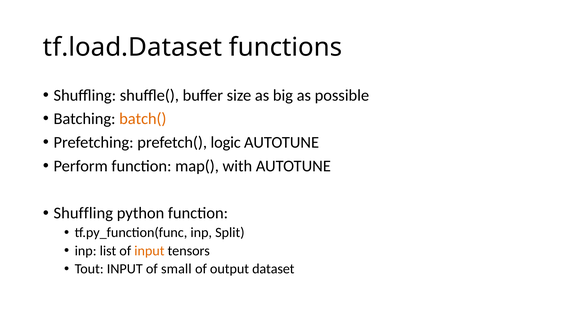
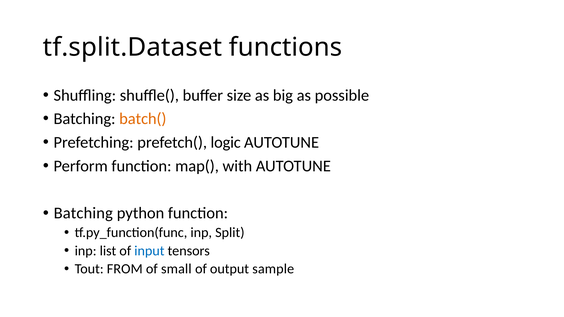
tf.load.Dataset: tf.load.Dataset -> tf.split.Dataset (133, 47)
Shuffling: Shuffling -> Batching (83, 213)
input colour: orange -> blue (149, 251)
Tout INPUT: INPUT -> FROM (125, 269)
dataset: dataset -> sample (273, 269)
